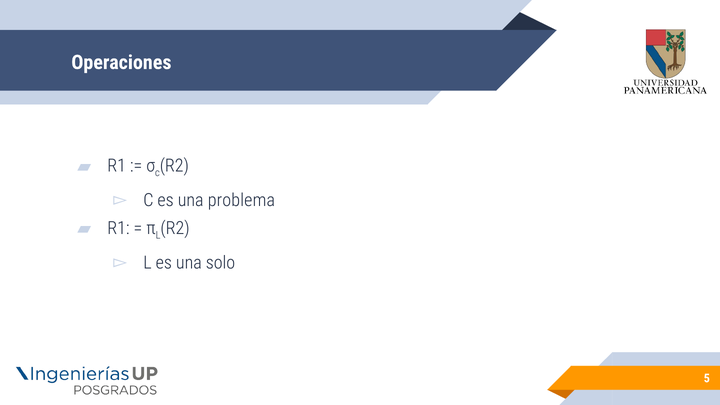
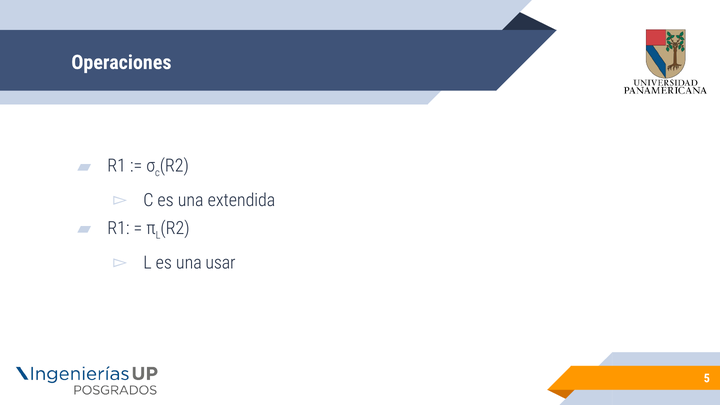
problema: problema -> extendida (242, 201)
solo: solo -> usar (221, 263)
